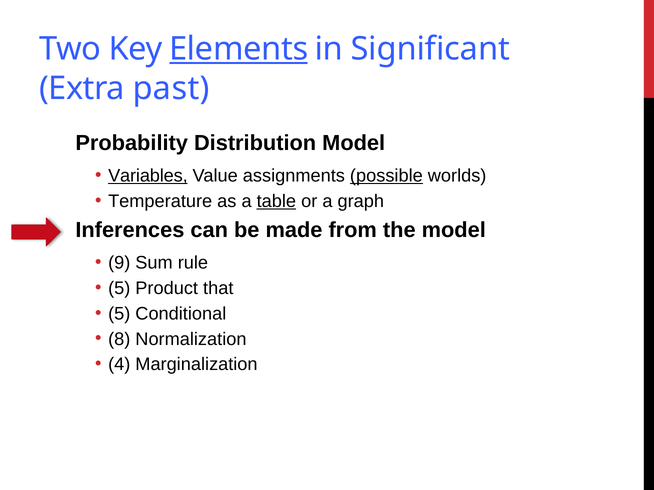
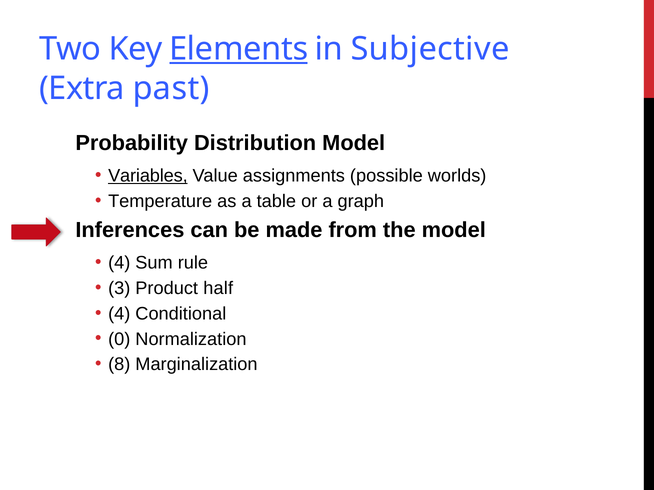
Significant: Significant -> Subjective (430, 49)
possible underline: present -> none (386, 176)
table underline: present -> none (276, 202)
9: 9 -> 4 (119, 263)
5: 5 -> 3 (119, 288)
that: that -> half (218, 288)
5: 5 -> 4 (119, 314)
8: 8 -> 0 (119, 339)
4: 4 -> 8 (119, 365)
